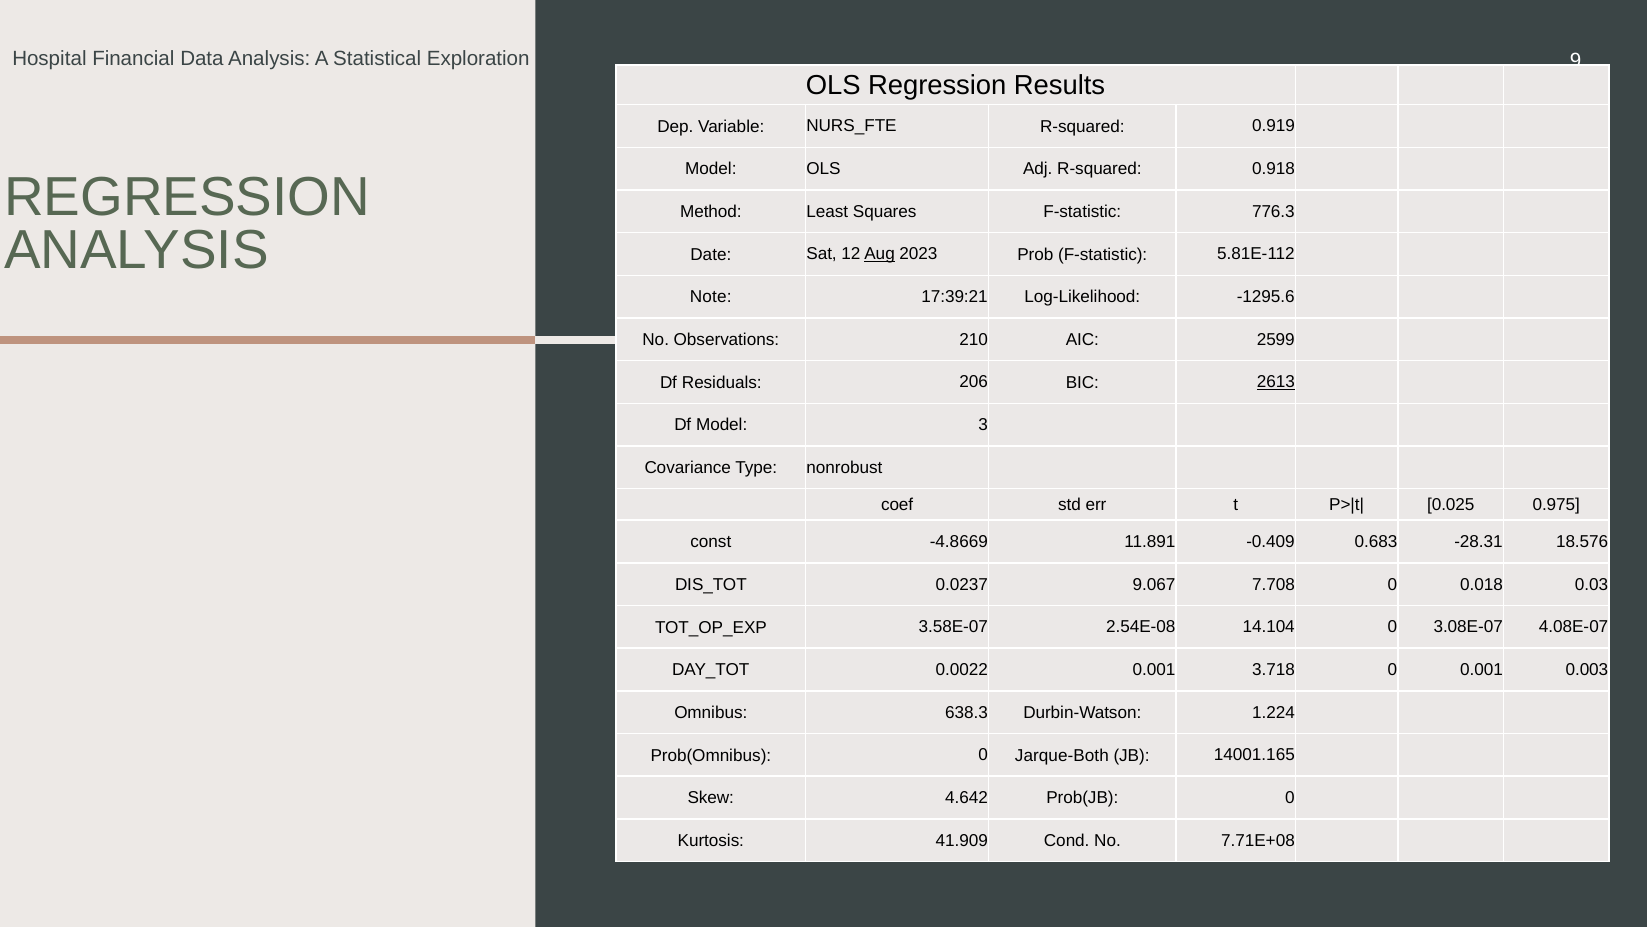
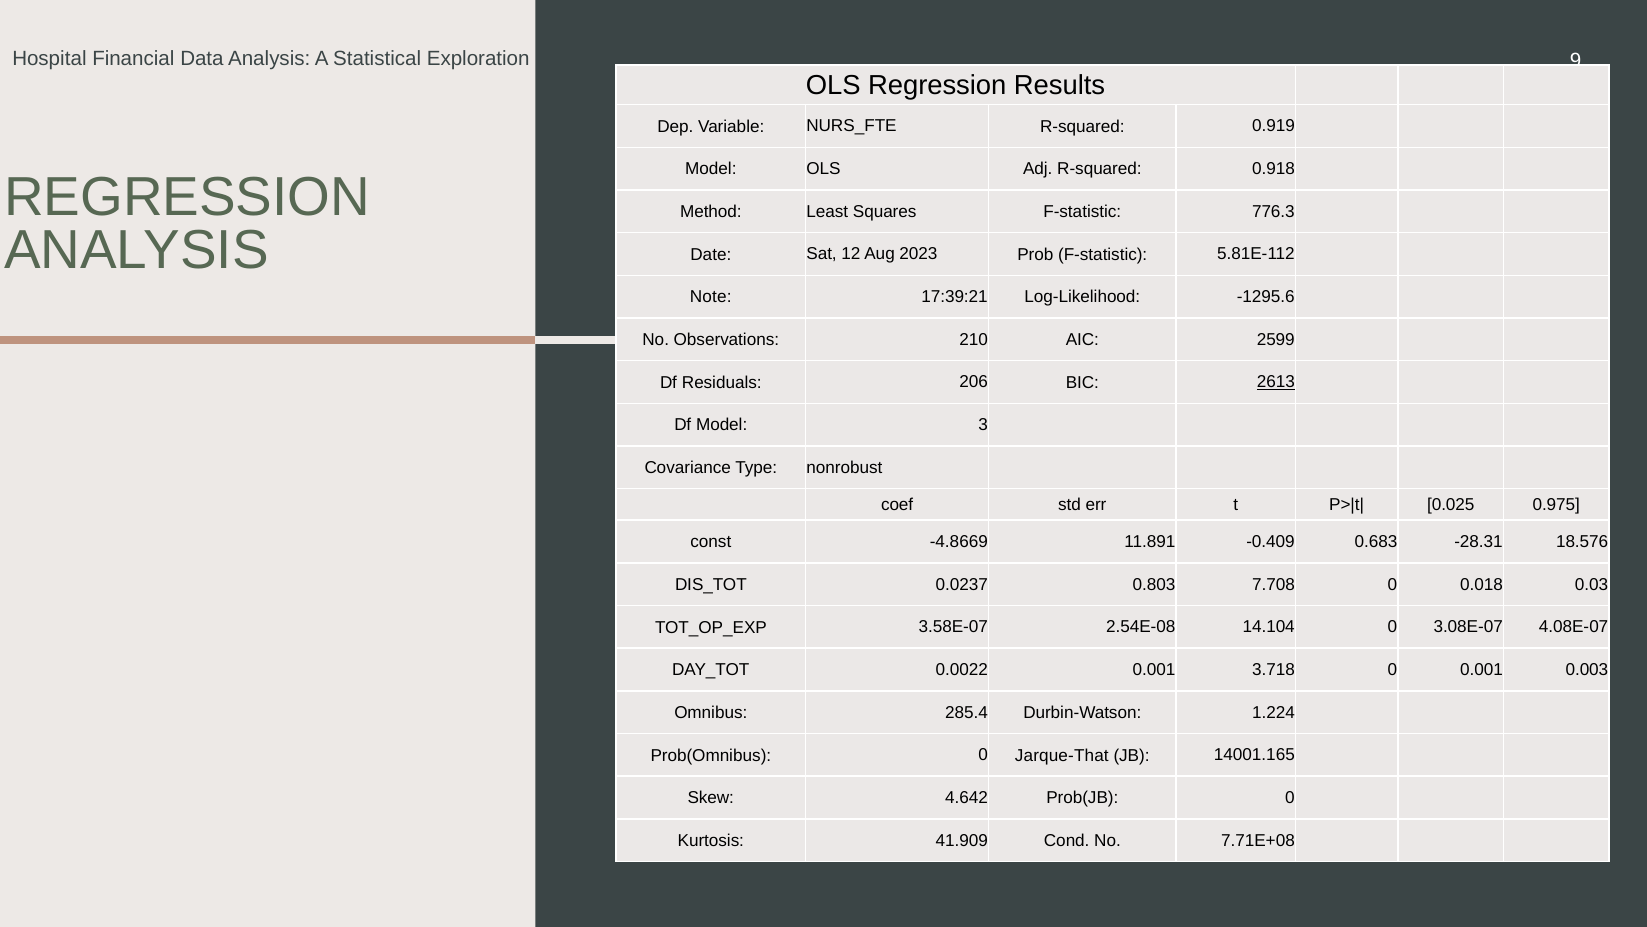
Aug underline: present -> none (880, 254)
9.067: 9.067 -> 0.803 (1154, 584)
638.3: 638.3 -> 285.4 (967, 712)
Jarque-Both: Jarque-Both -> Jarque-That (1062, 755)
